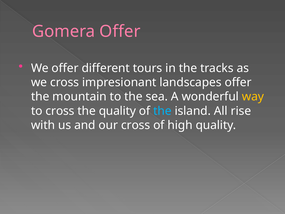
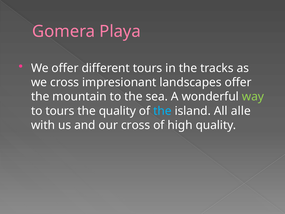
Gomera Offer: Offer -> Playa (120, 31)
way colour: yellow -> light green (253, 97)
to cross: cross -> tours (60, 111)
rise: rise -> alle (241, 111)
